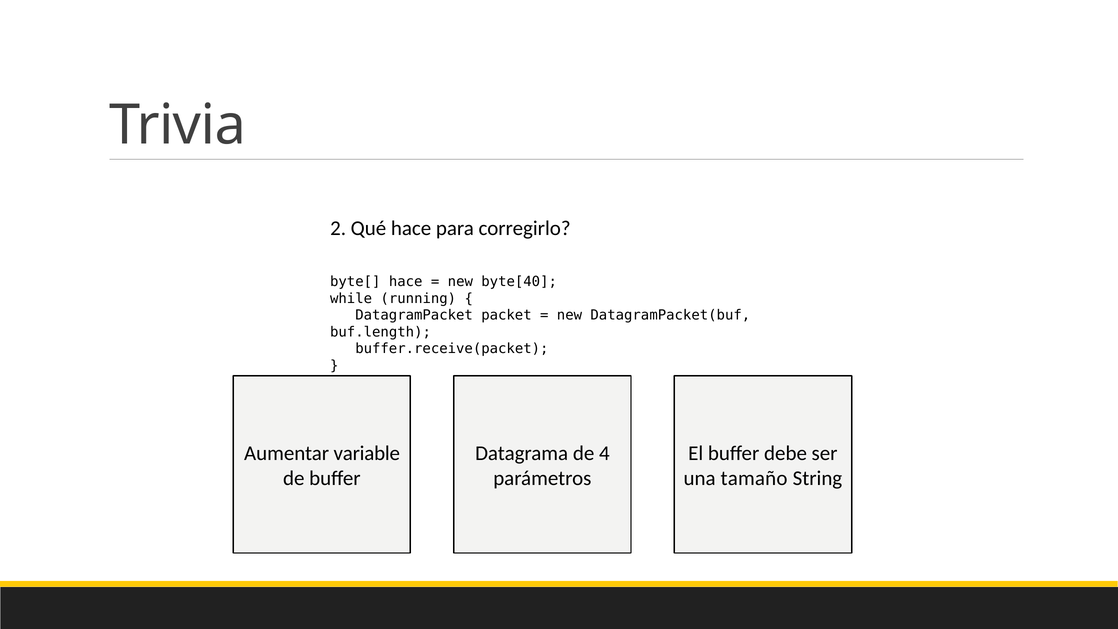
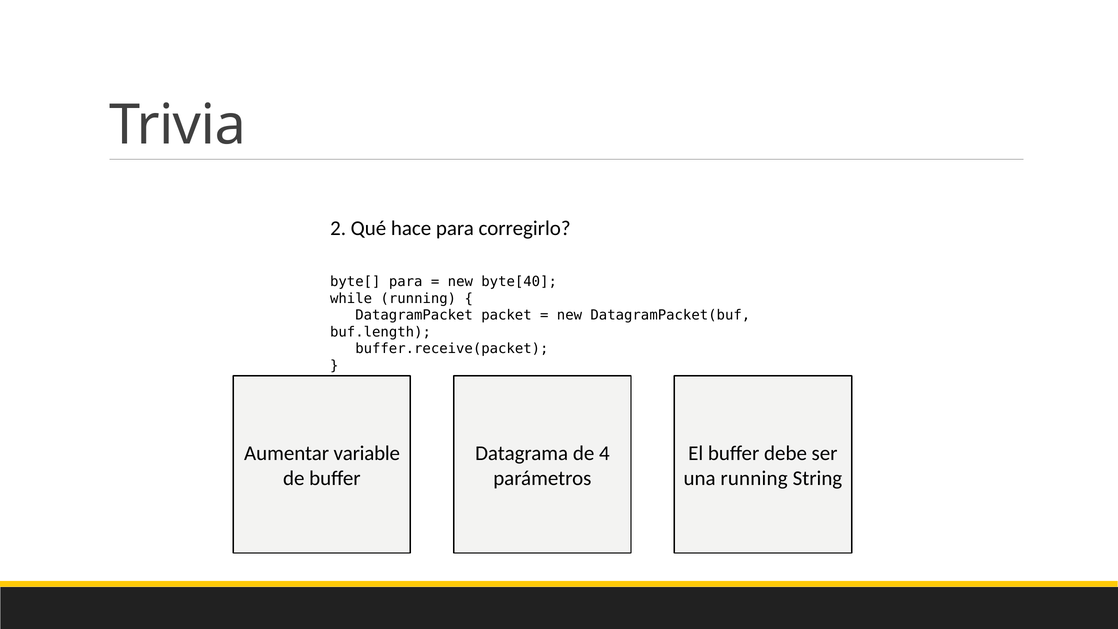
byte[ hace: hace -> para (406, 282)
una tamaño: tamaño -> running (754, 478)
